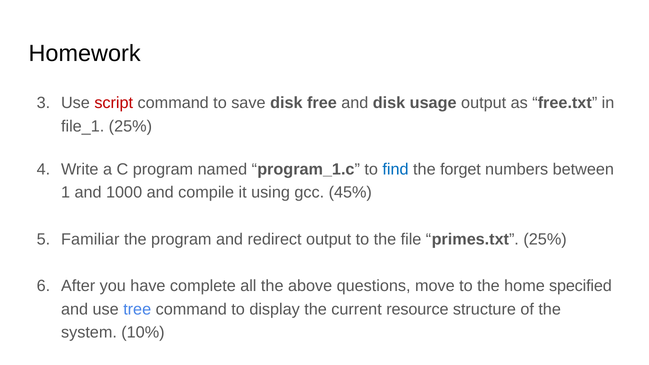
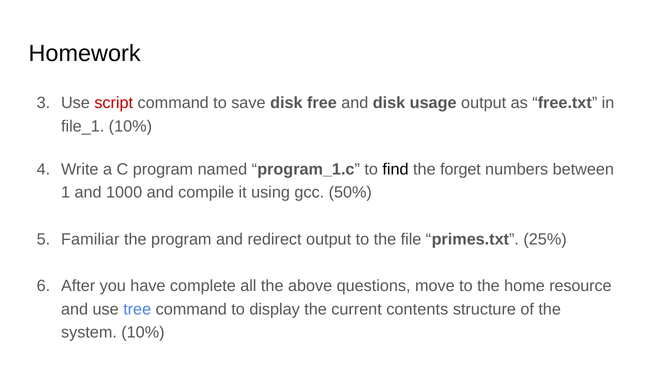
file_1 25%: 25% -> 10% (130, 126)
find colour: blue -> black (396, 169)
45%: 45% -> 50% (350, 193)
specified: specified -> resource (580, 286)
resource: resource -> contents (417, 309)
